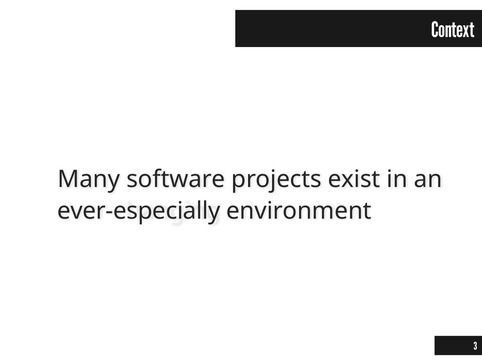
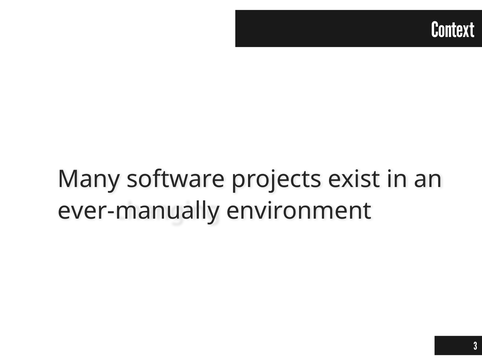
ever-especially: ever-especially -> ever-manually (139, 211)
